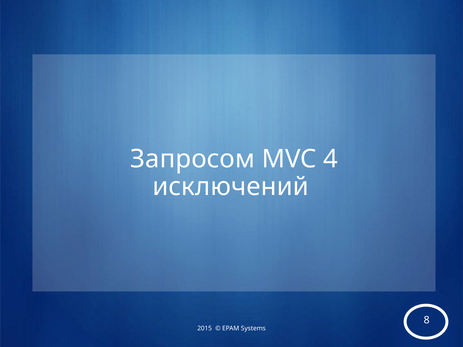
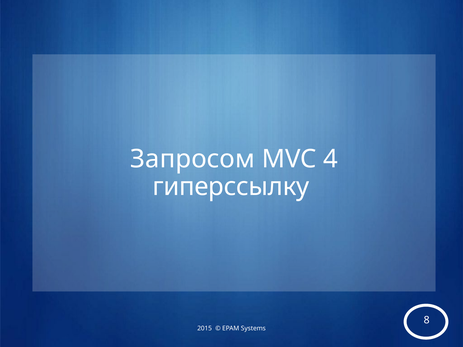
исключений: исключений -> гиперссылку (231, 187)
